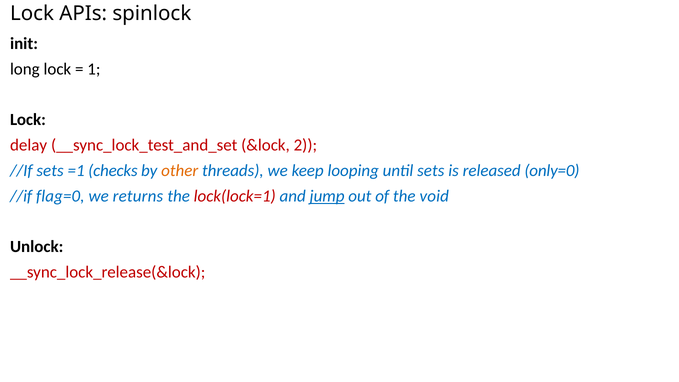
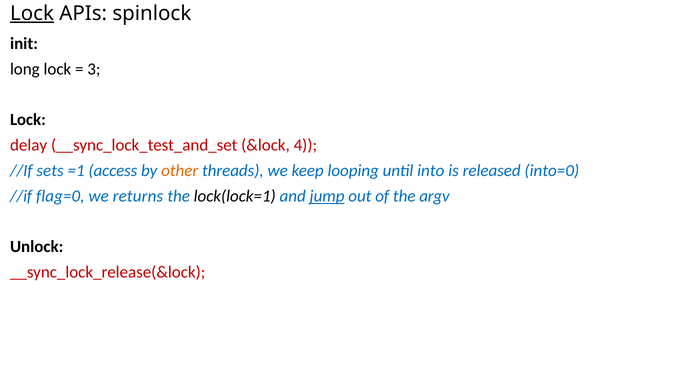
Lock underline: none -> present (32, 13)
1: 1 -> 3 (94, 69)
2: 2 -> 4 (305, 145)
checks: checks -> access (113, 171)
until sets: sets -> into (431, 171)
only=0: only=0 -> into=0 (552, 171)
lock(lock=1 colour: red -> black (235, 196)
void: void -> argv (434, 196)
